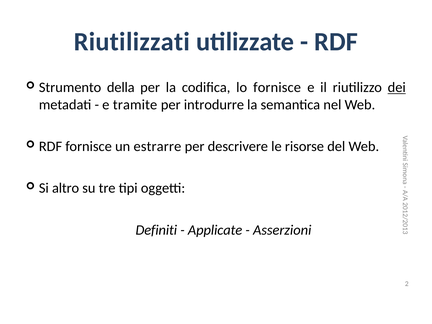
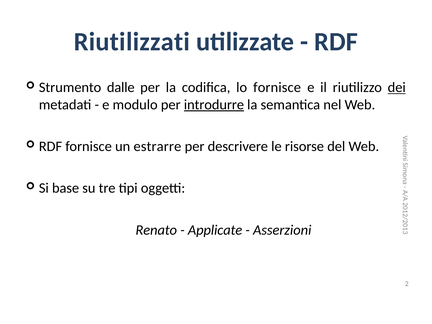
della: della -> dalle (121, 87)
tramite: tramite -> modulo (135, 105)
introdurre underline: none -> present (214, 105)
altro: altro -> base (66, 188)
Definiti: Definiti -> Renato (156, 230)
